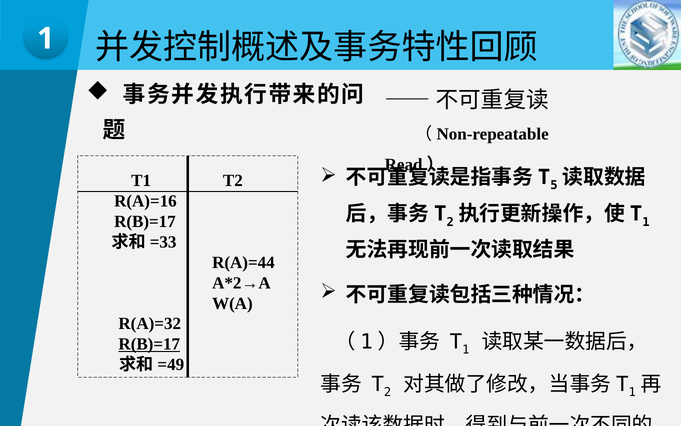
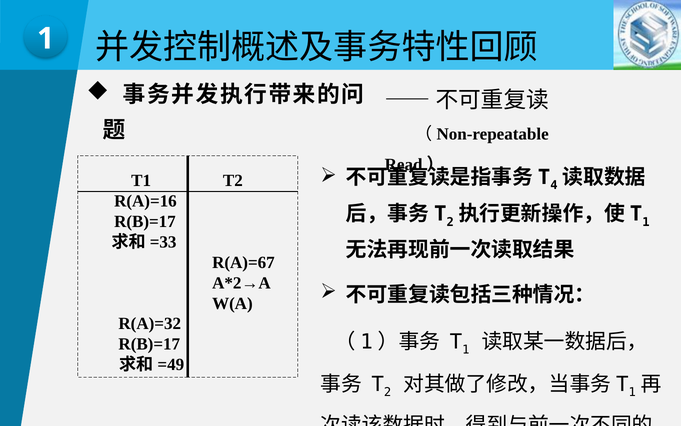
5: 5 -> 4 (554, 185)
R(A)=44: R(A)=44 -> R(A)=67 (243, 262)
R(B)=17 underline: present -> none (149, 344)
